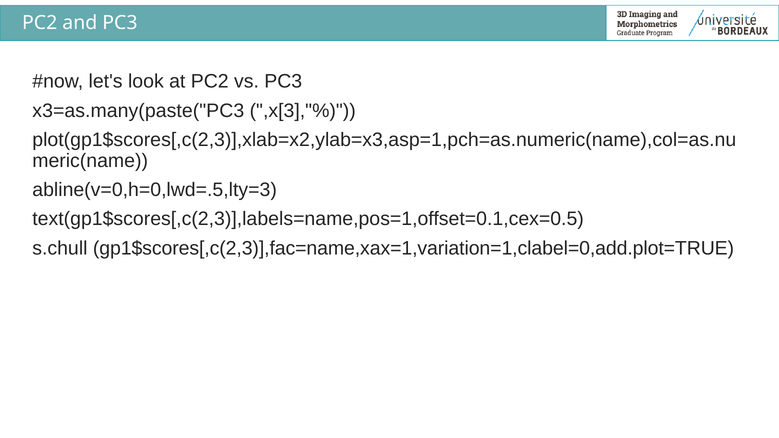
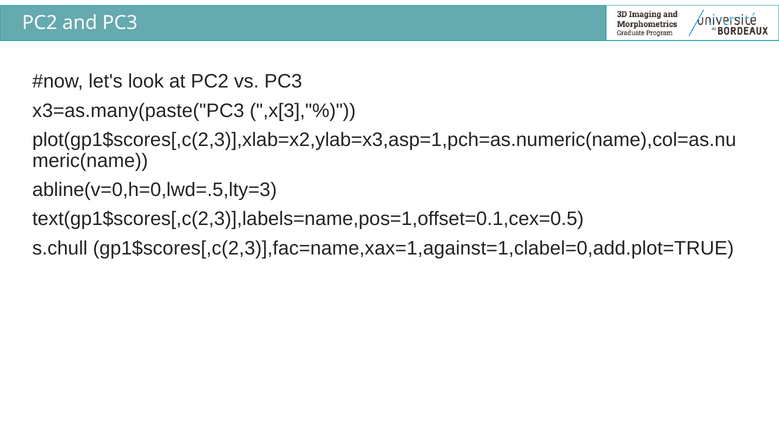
gp1$scores[,c(2,3)],fac=name,xax=1,variation=1,clabel=0,add.plot=TRUE: gp1$scores[,c(2,3)],fac=name,xax=1,variation=1,clabel=0,add.plot=TRUE -> gp1$scores[,c(2,3)],fac=name,xax=1,against=1,clabel=0,add.plot=TRUE (413, 248)
